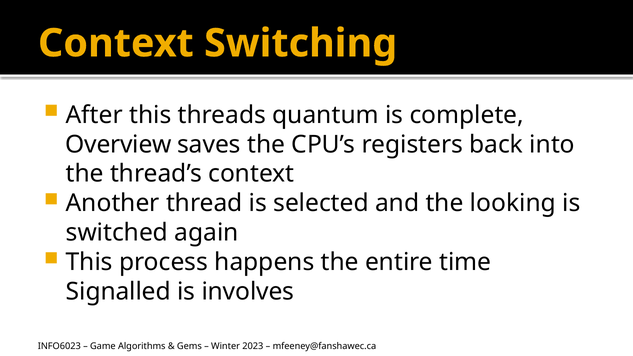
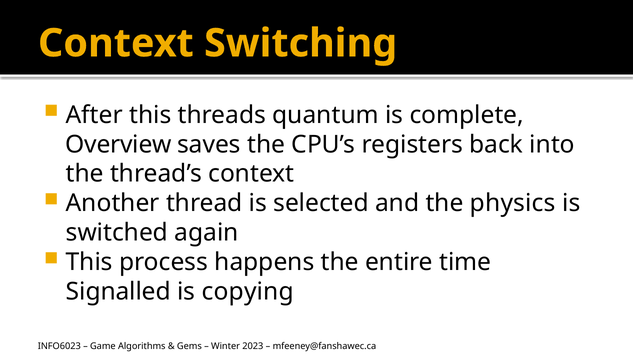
looking: looking -> physics (513, 203)
involves: involves -> copying (248, 292)
